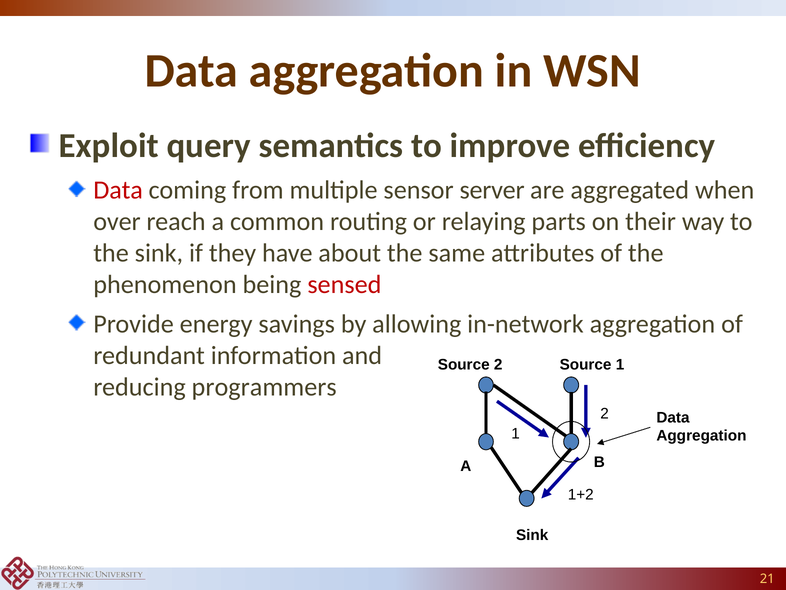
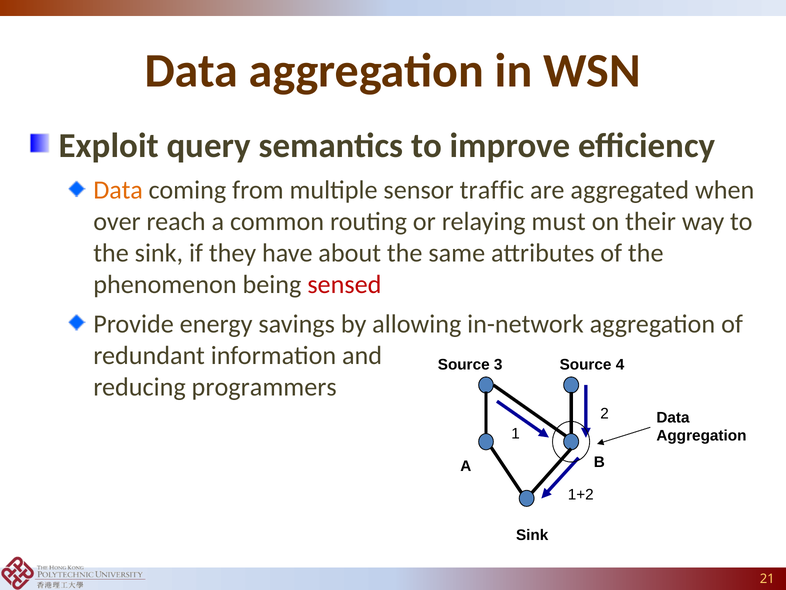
Data colour: red -> orange (118, 190)
server: server -> traffic (492, 190)
parts: parts -> must (559, 221)
Source 2: 2 -> 3 (498, 365)
Source 1: 1 -> 4 (620, 365)
